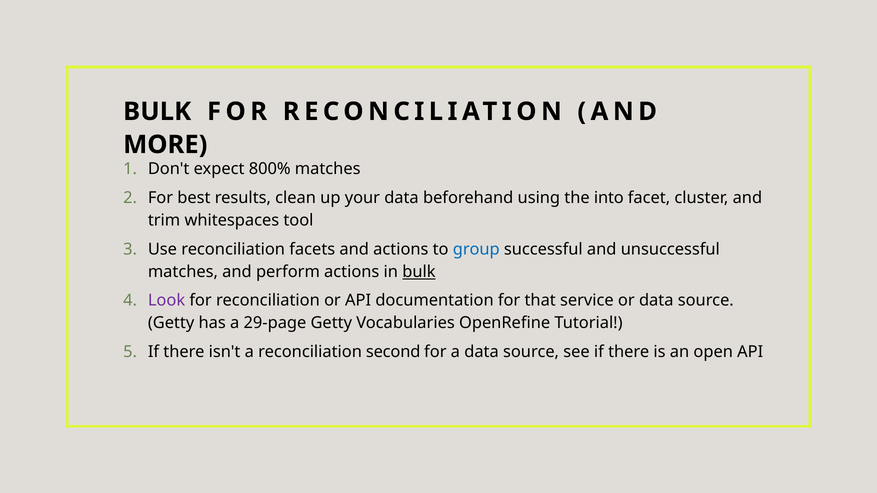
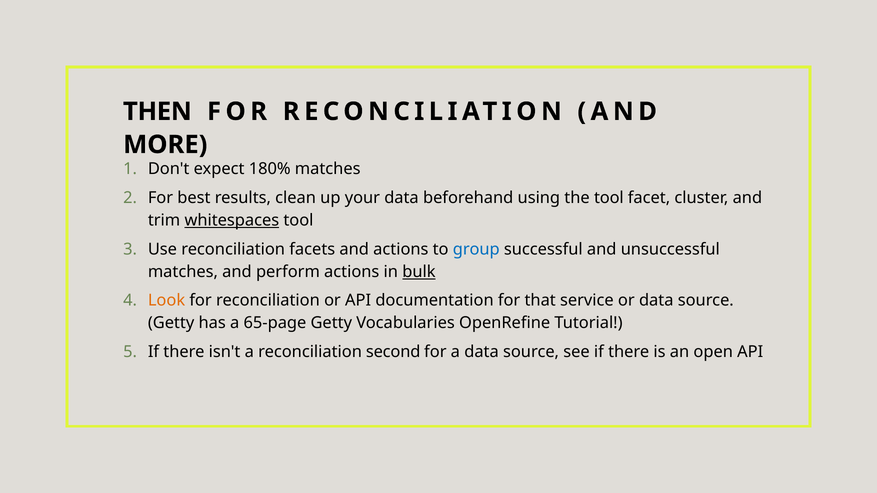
BULK: BULK -> THEN (157, 112)
800%: 800% -> 180% (270, 169)
the into: into -> tool (609, 198)
whitespaces underline: none -> present (232, 221)
Look colour: purple -> orange (167, 301)
29-page: 29-page -> 65-page (275, 323)
